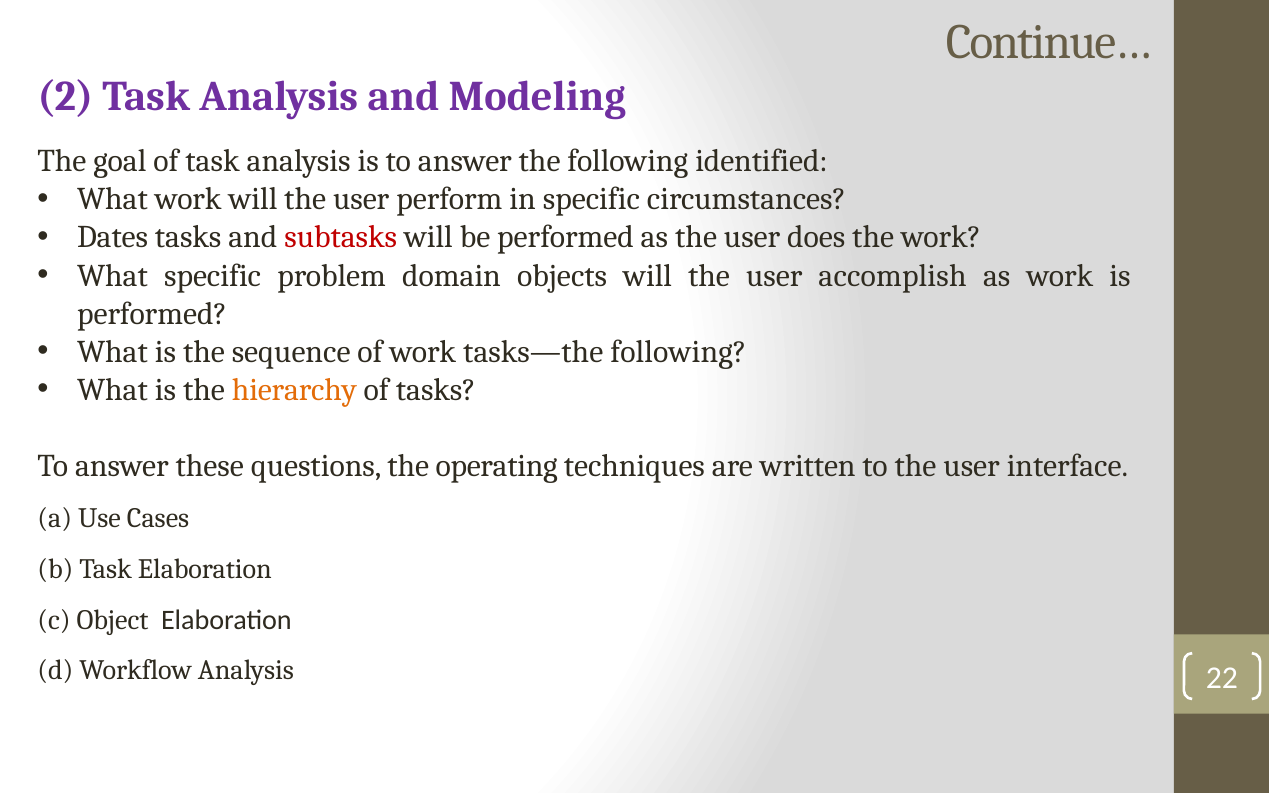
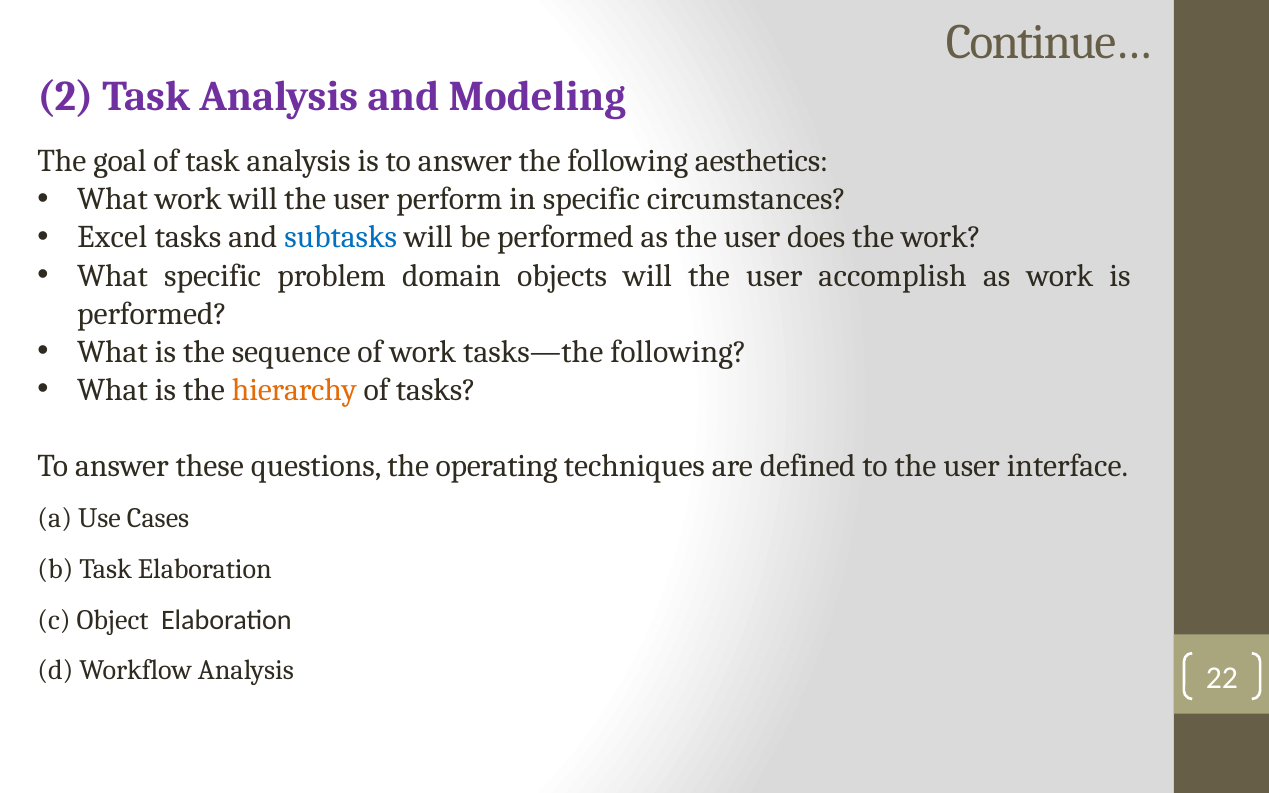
identified: identified -> aesthetics (762, 161)
Dates: Dates -> Excel (112, 238)
subtasks colour: red -> blue (341, 238)
written: written -> defined (808, 466)
